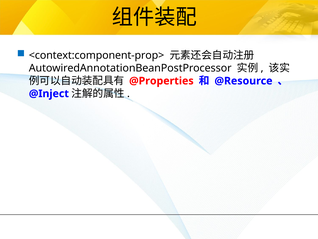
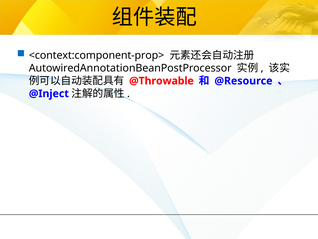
@Properties: @Properties -> @Throwable (161, 81)
